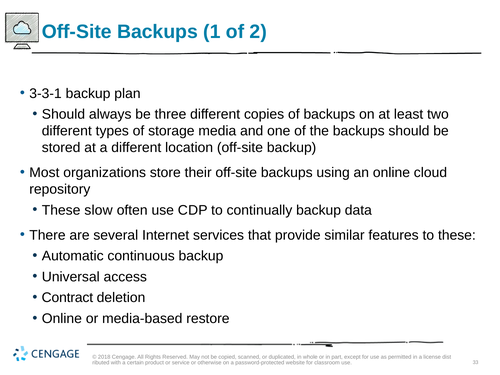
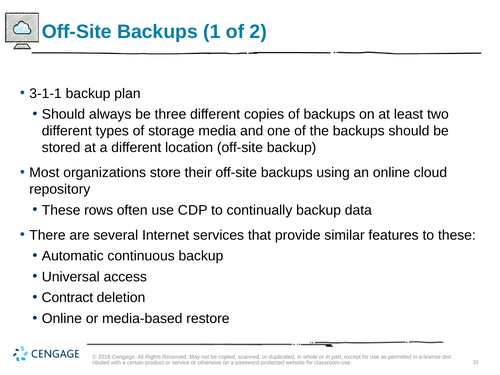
3-3-1: 3-3-1 -> 3-1-1 (46, 93)
slow: slow -> rows (99, 210)
